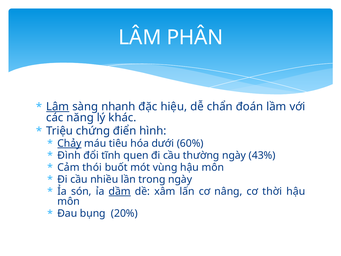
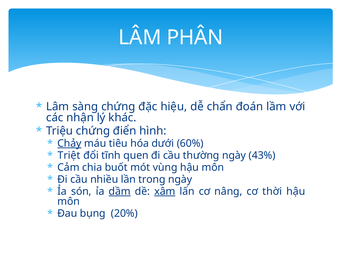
Lâm underline: present -> none (58, 107)
sàng nhanh: nhanh -> chứng (118, 107)
năng: năng -> nhận (80, 118)
Đình: Đình -> Triệt (69, 155)
thói: thói -> chia (92, 167)
xâm underline: none -> present (165, 191)
